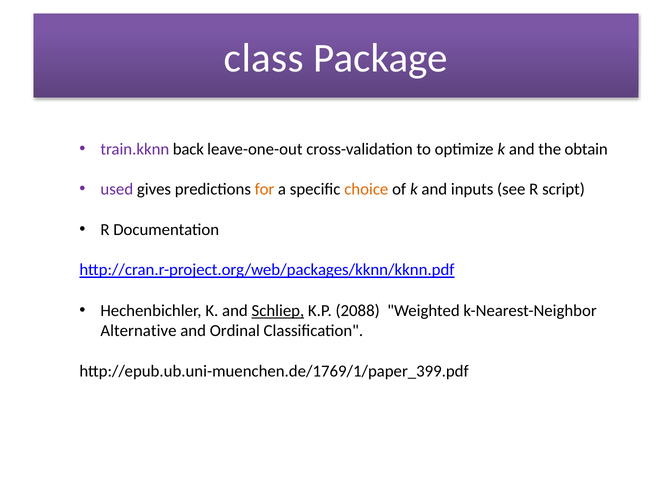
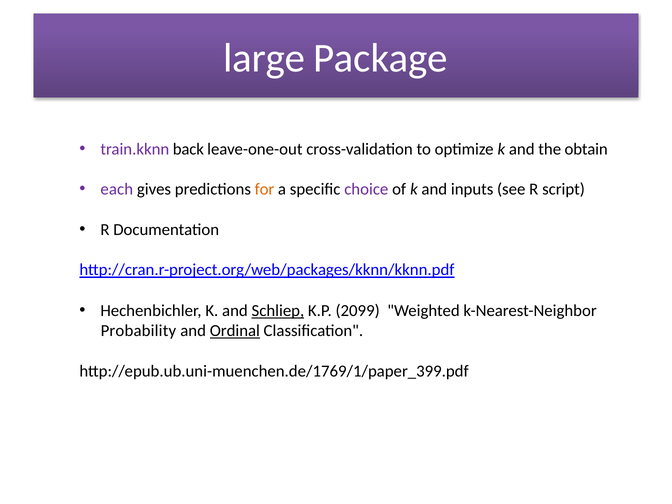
class: class -> large (264, 58)
used: used -> each (117, 189)
choice colour: orange -> purple (366, 189)
2088: 2088 -> 2099 (358, 311)
Alternative: Alternative -> Probability (138, 331)
Ordinal underline: none -> present (235, 331)
